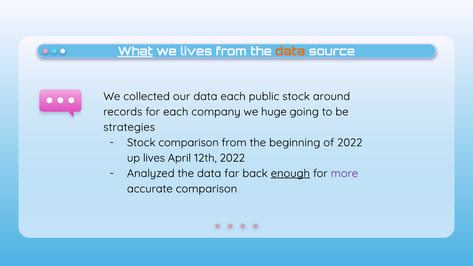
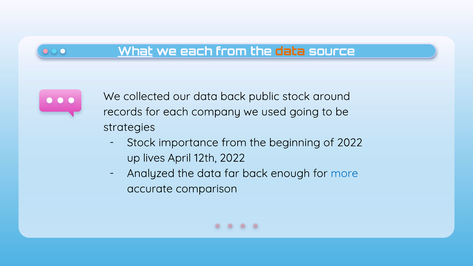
we lives: lives -> each (196, 51)
data each: each -> back (233, 96)
huge: huge -> used (274, 112)
Stock comparison: comparison -> importance (188, 143)
enough underline: present -> none (290, 173)
more colour: purple -> blue (344, 173)
